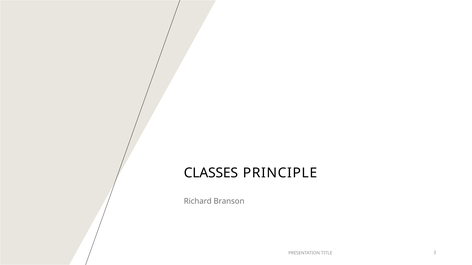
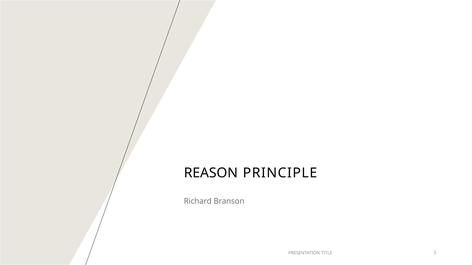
CLASSES: CLASSES -> REASON (211, 173)
